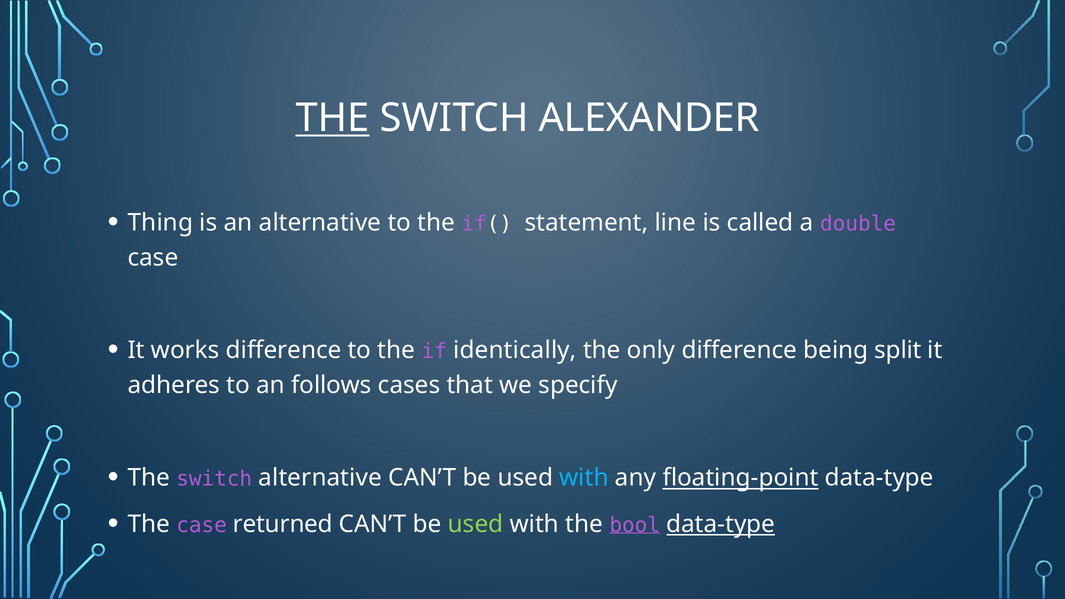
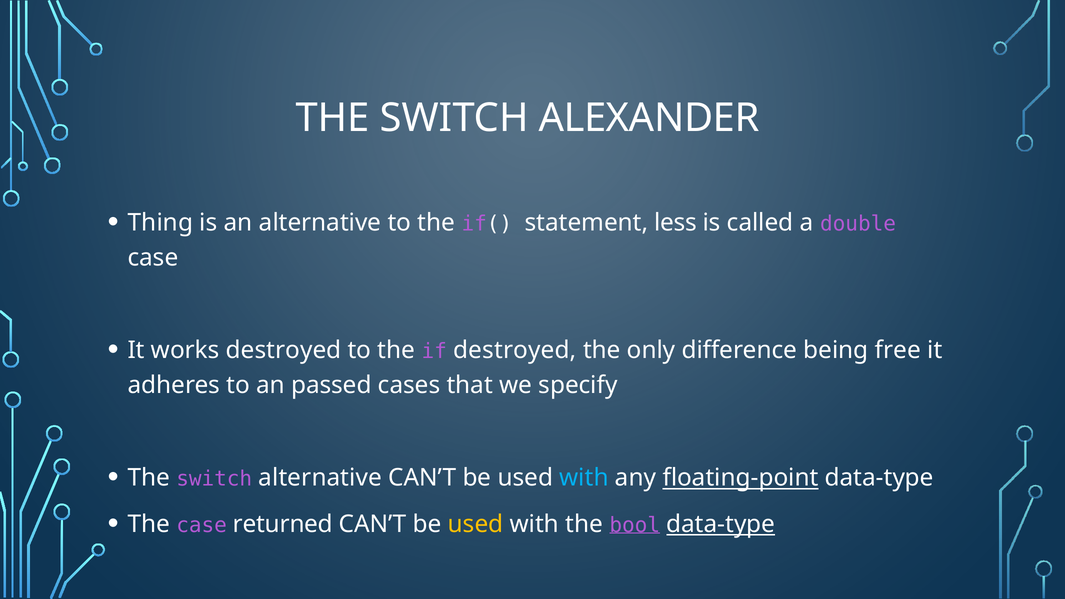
THE underline: present -> none (333, 118)
line: line -> less (676, 223)
works difference: difference -> destroyed (284, 350)
if identically: identically -> destroyed (515, 350)
split: split -> free (898, 350)
follows: follows -> passed (331, 385)
used colour: light green -> yellow (476, 524)
